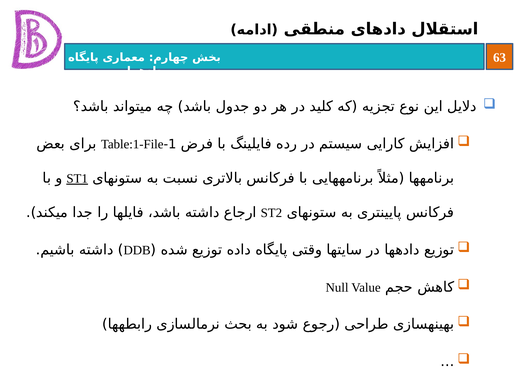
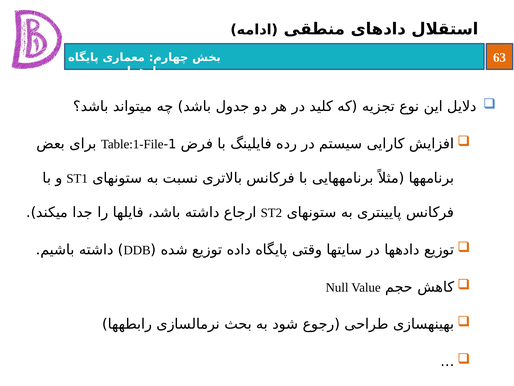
ST1 underline: present -> none (77, 178)
